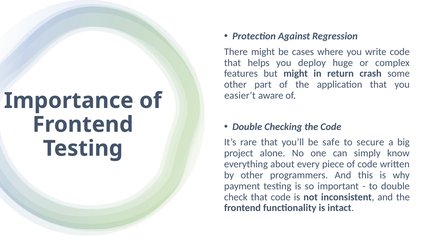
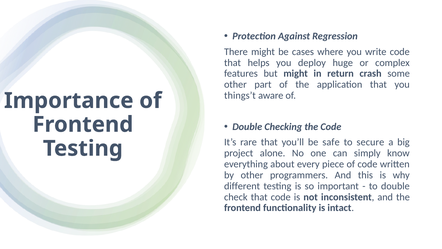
easier’t: easier’t -> things’t (240, 95)
payment: payment -> different (242, 186)
